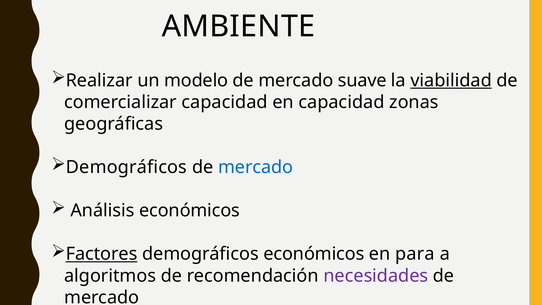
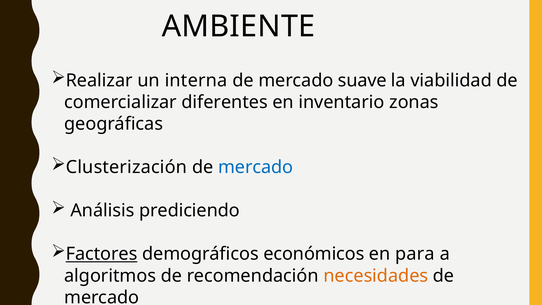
modelo: modelo -> interna (196, 80)
viabilidad underline: present -> none (451, 80)
comercializar capacidad: capacidad -> diferentes (225, 102)
en capacidad: capacidad -> inventario (341, 102)
Demográficos: Demográficos -> Clusterización (126, 167)
Análisis económicos: económicos -> prediciendo (189, 211)
necesidades colour: purple -> orange (376, 276)
